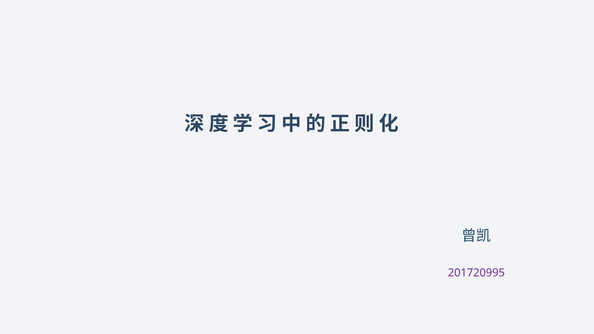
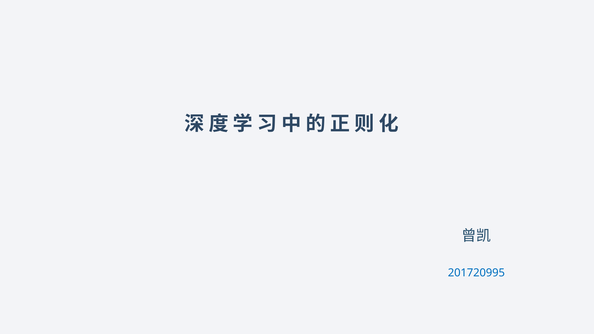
201720995 colour: purple -> blue (476, 273)
